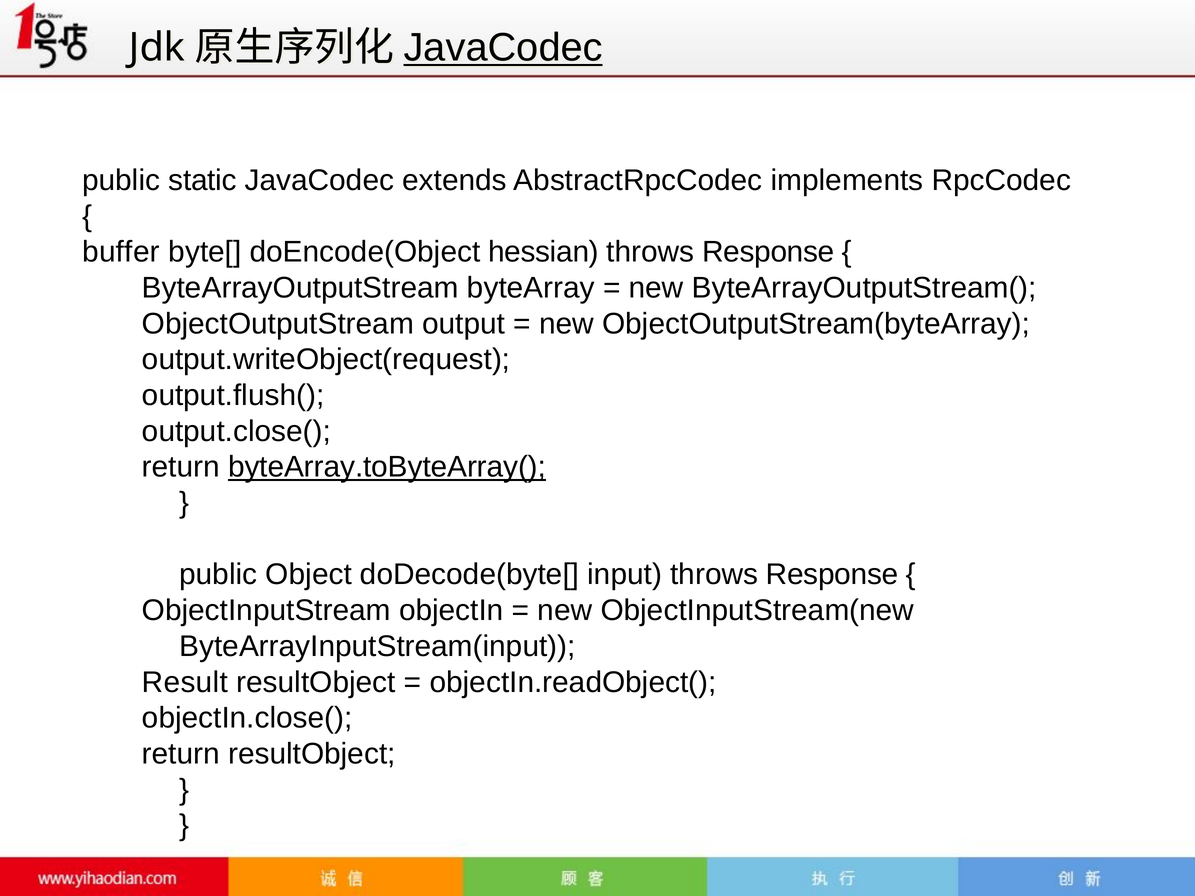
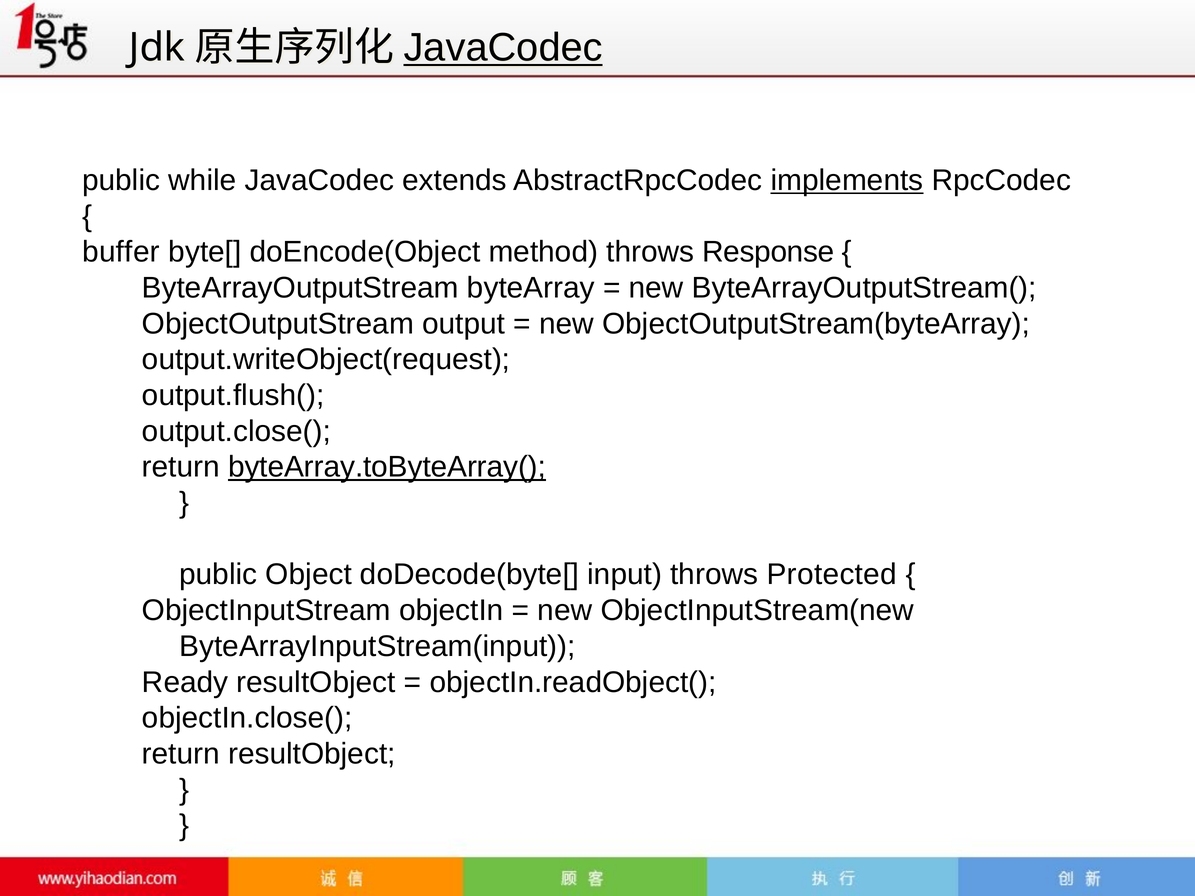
static: static -> while (202, 180)
implements underline: none -> present (847, 180)
hessian: hessian -> method (543, 252)
input throws Response: Response -> Protected (832, 575)
Result: Result -> Ready (185, 682)
